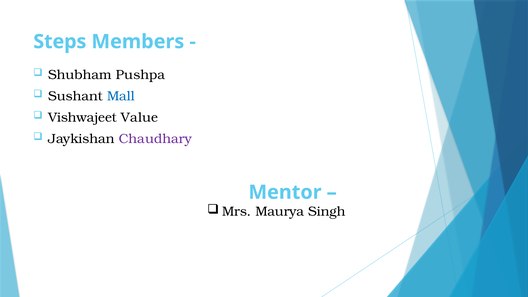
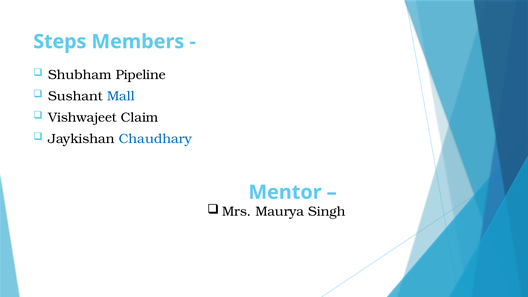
Pushpa: Pushpa -> Pipeline (141, 75)
Value: Value -> Claim (140, 117)
Chaudhary colour: purple -> blue (155, 139)
